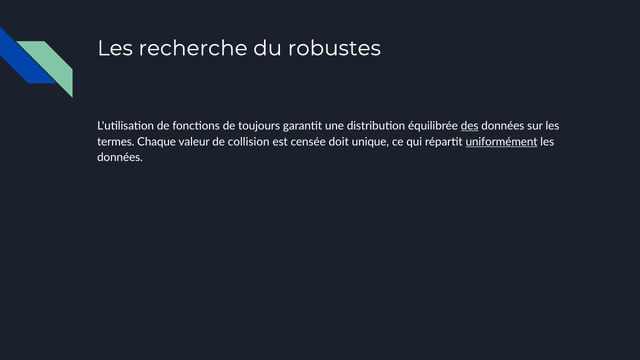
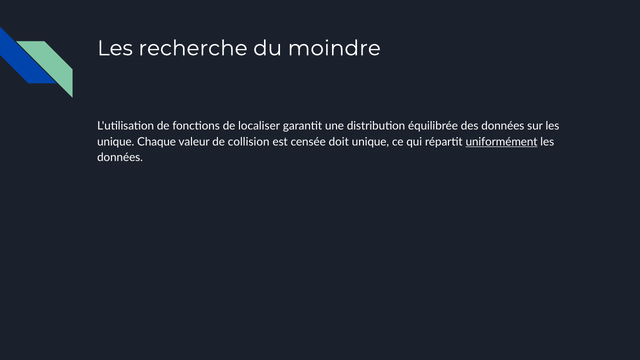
robustes: robustes -> moindre (334, 48)
toujours: toujours -> localiser (259, 126)
des underline: present -> none (470, 126)
termes: termes -> unique (116, 142)
